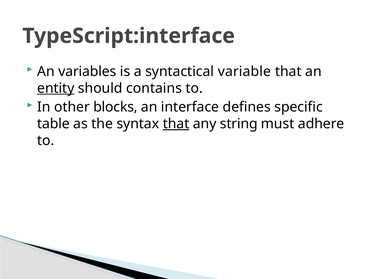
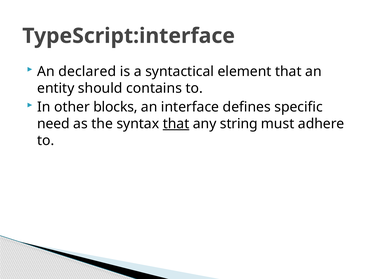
variables: variables -> declared (87, 71)
variable: variable -> element (245, 71)
entity underline: present -> none (56, 88)
table: table -> need (53, 124)
